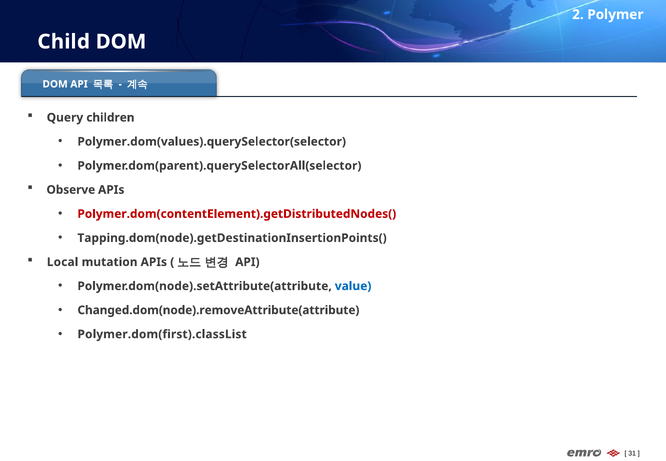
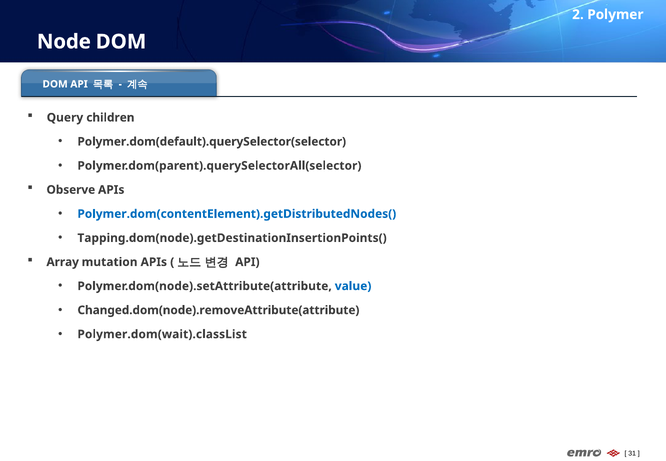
Child: Child -> Node (64, 42)
Polymer.dom(values).querySelector(selector: Polymer.dom(values).querySelector(selector -> Polymer.dom(default).querySelector(selector (212, 142)
Polymer.dom(contentElement).getDistributedNodes( colour: red -> blue (237, 214)
Local: Local -> Array (63, 262)
Polymer.dom(first).classList: Polymer.dom(first).classList -> Polymer.dom(wait).classList (162, 334)
